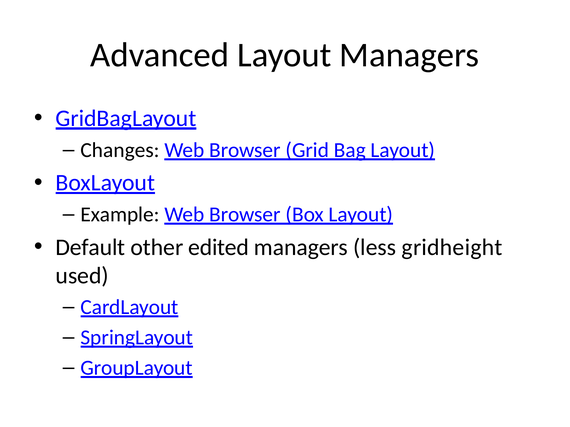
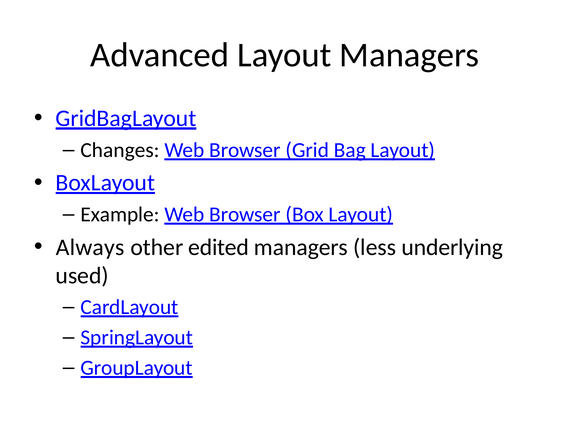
Default: Default -> Always (90, 248)
gridheight: gridheight -> underlying (452, 248)
